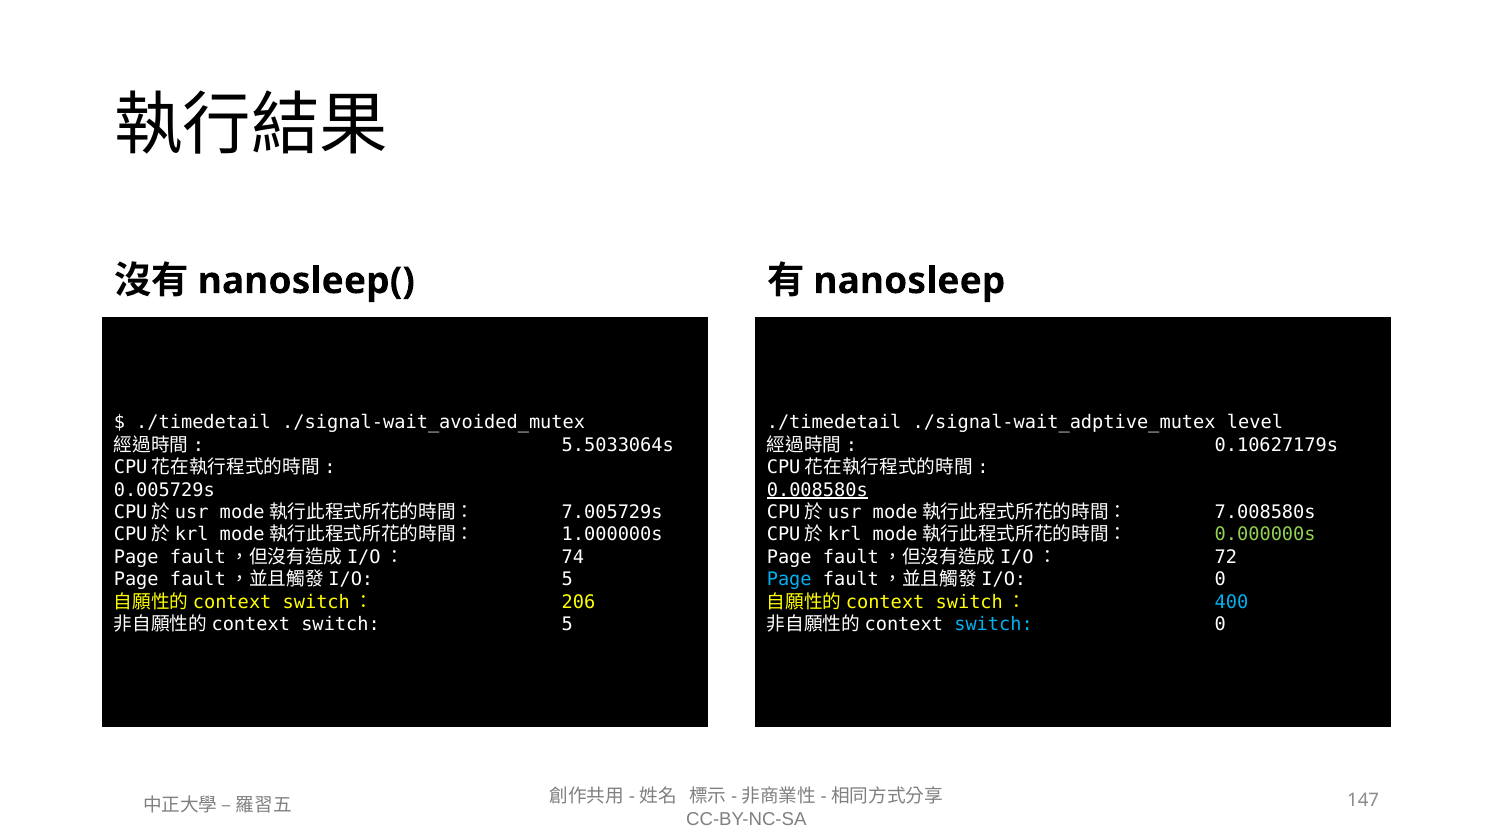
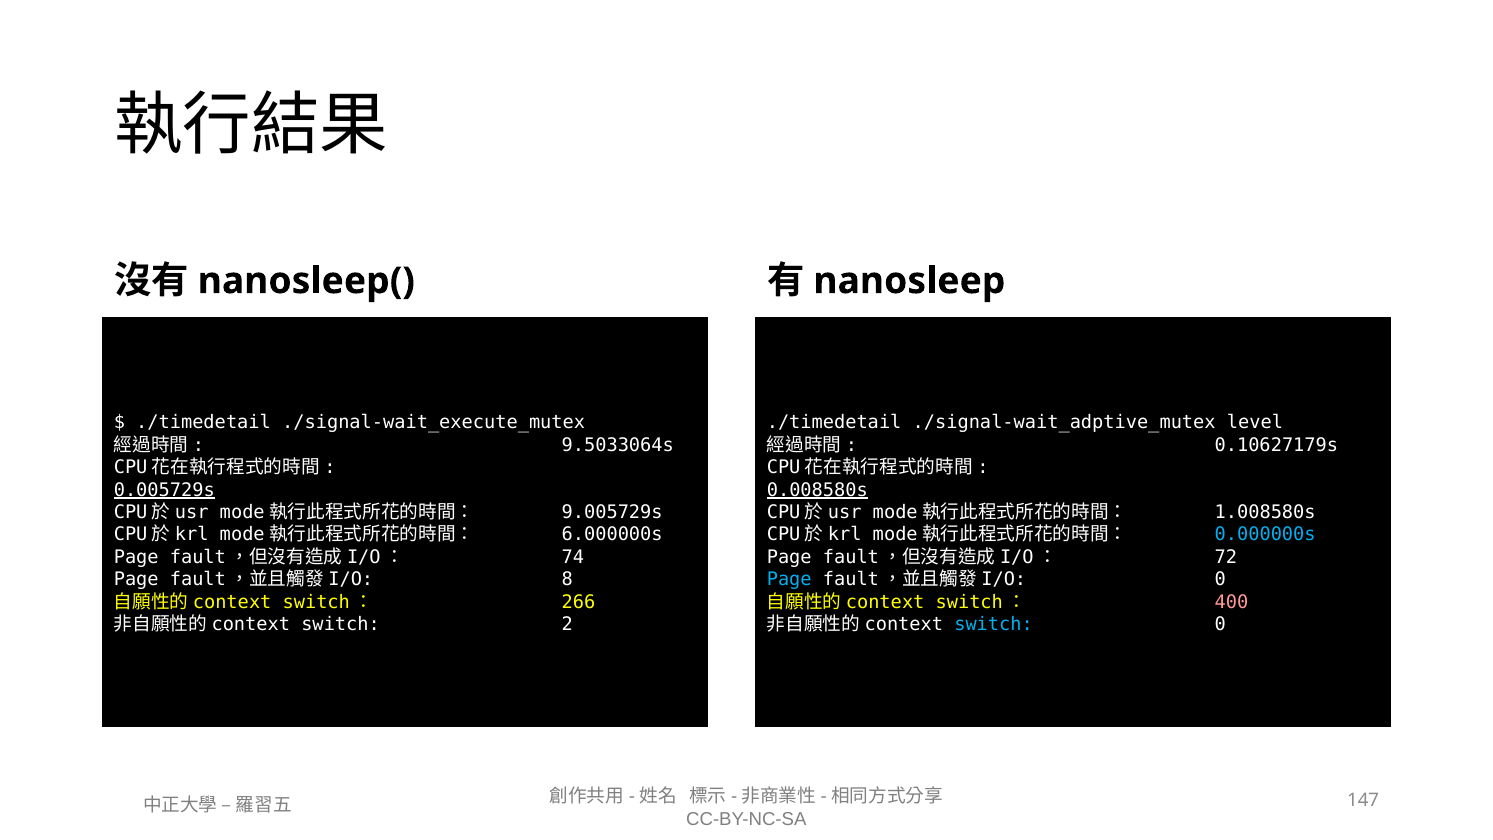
./signal-wait_avoided_mutex: ./signal-wait_avoided_mutex -> ./signal-wait_execute_mutex (434, 423)
5.5033064s: 5.5033064s -> 9.5033064s (618, 445)
0.005729s underline: none -> present (164, 490)
7.005729s: 7.005729s -> 9.005729s (612, 512)
7.008580s: 7.008580s -> 1.008580s (1265, 512)
1.000000s: 1.000000s -> 6.000000s (612, 535)
0.000000s colour: light green -> light blue (1265, 535)
5: 5 -> 8 (567, 579)
206: 206 -> 266 (579, 602)
400 colour: light blue -> pink (1232, 602)
switch 5: 5 -> 2 (567, 624)
